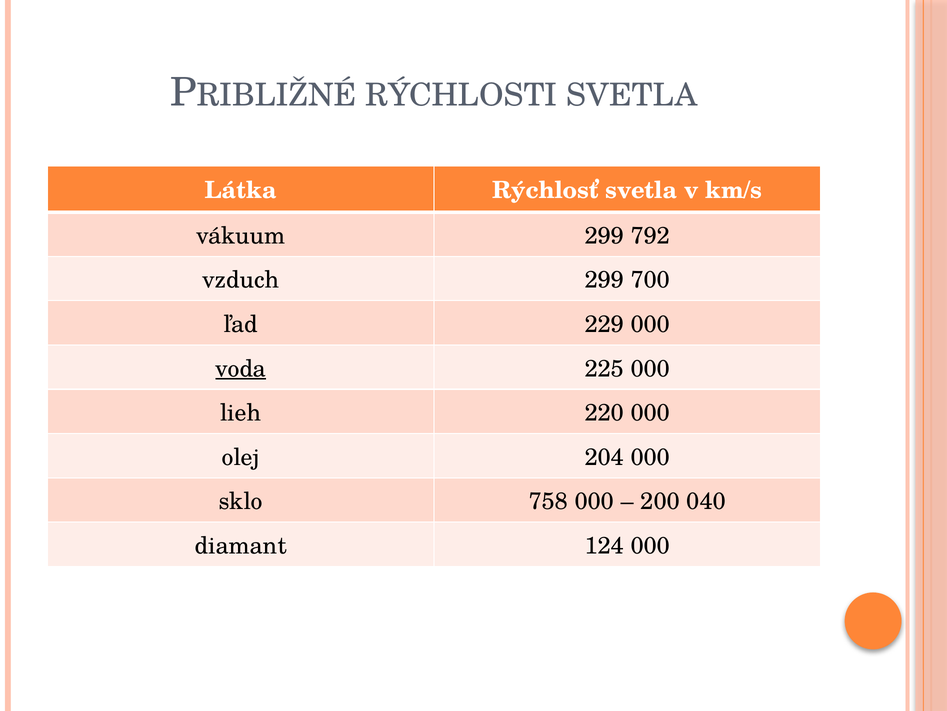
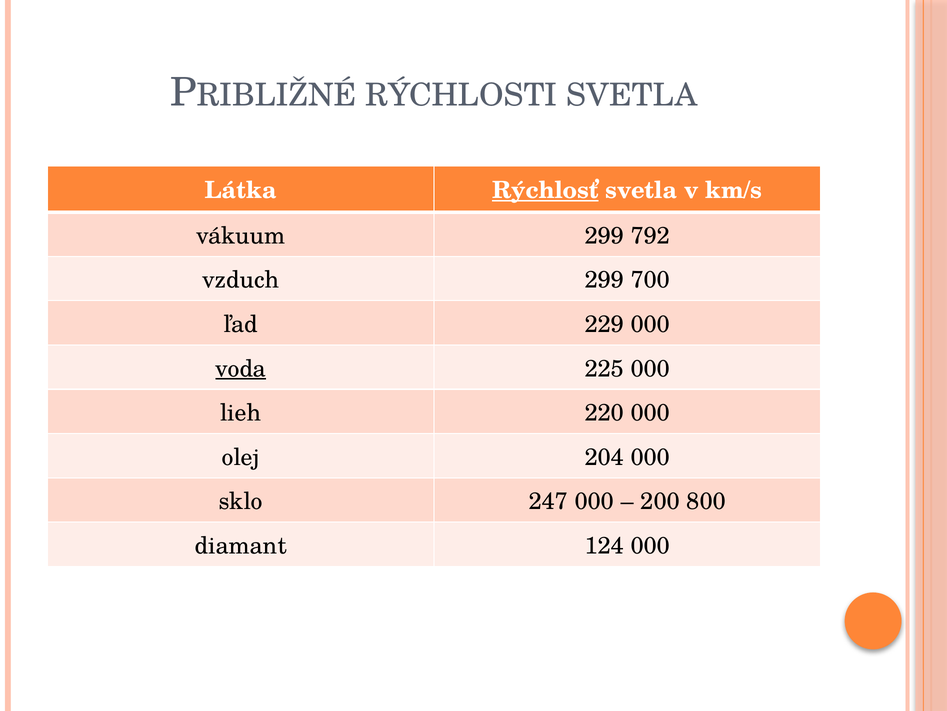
Rýchlosť underline: none -> present (546, 190)
758: 758 -> 247 (548, 501)
040: 040 -> 800 (706, 501)
